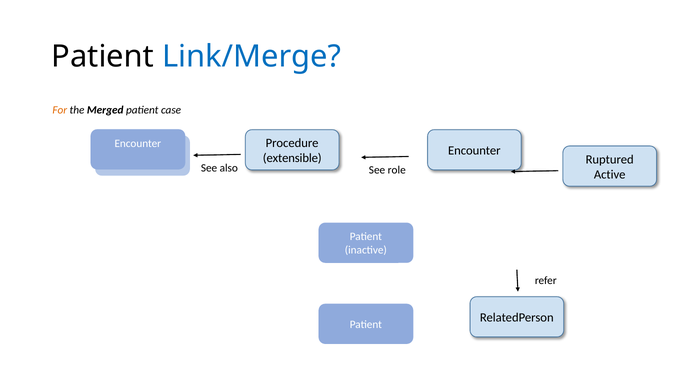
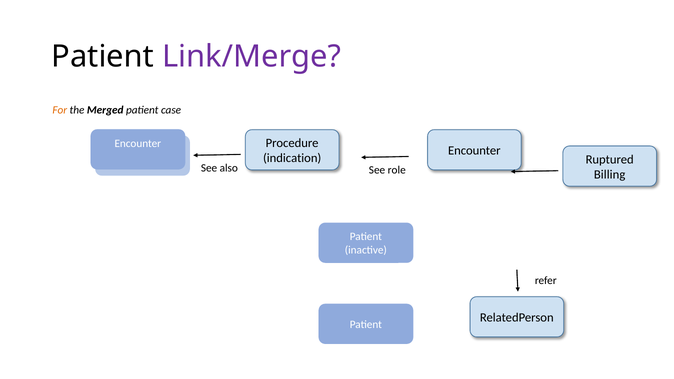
Link/Merge colour: blue -> purple (252, 57)
extensible: extensible -> indication (292, 158)
Active: Active -> Billing (610, 175)
